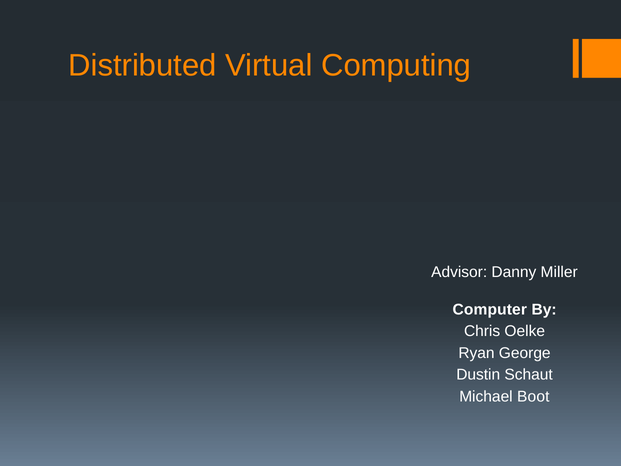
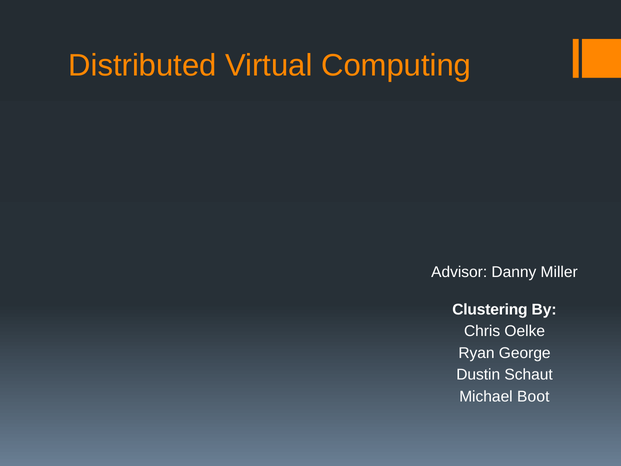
Computer: Computer -> Clustering (490, 309)
